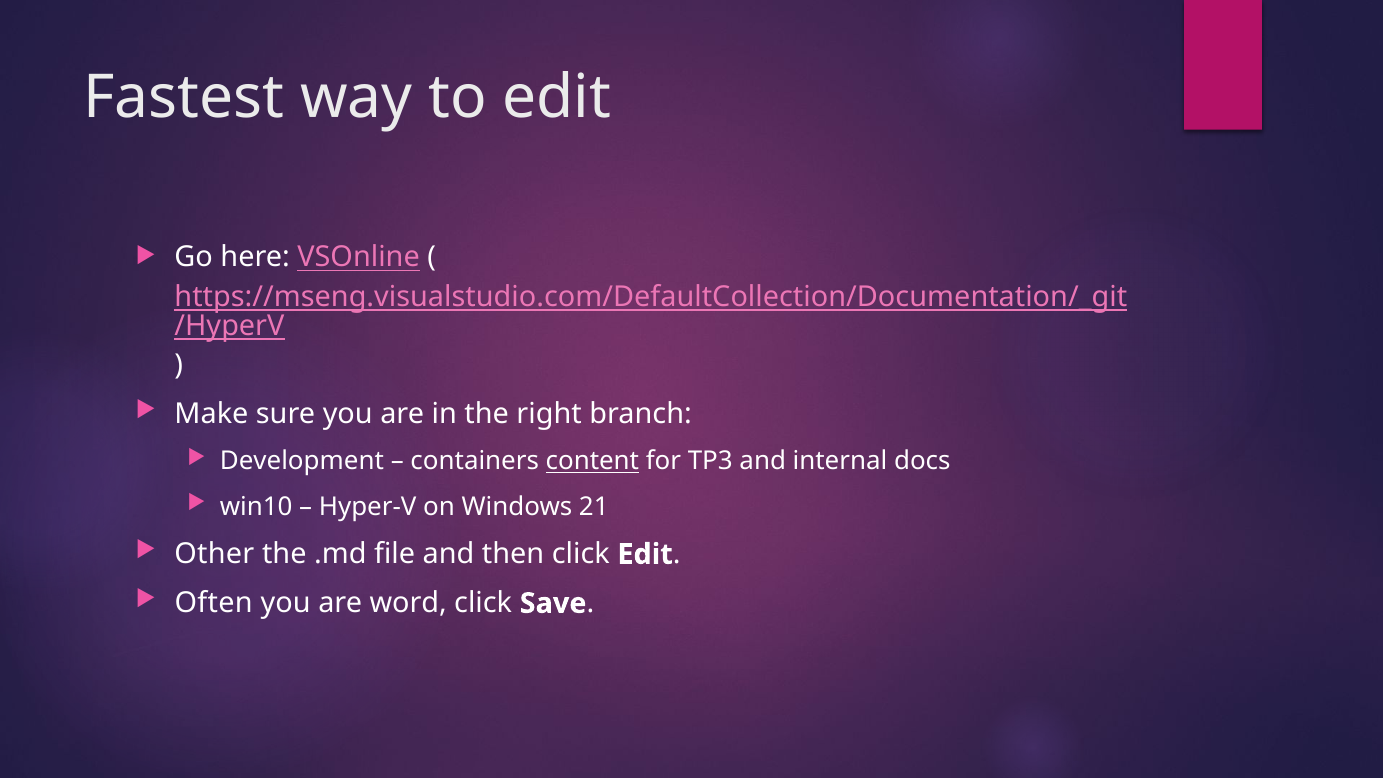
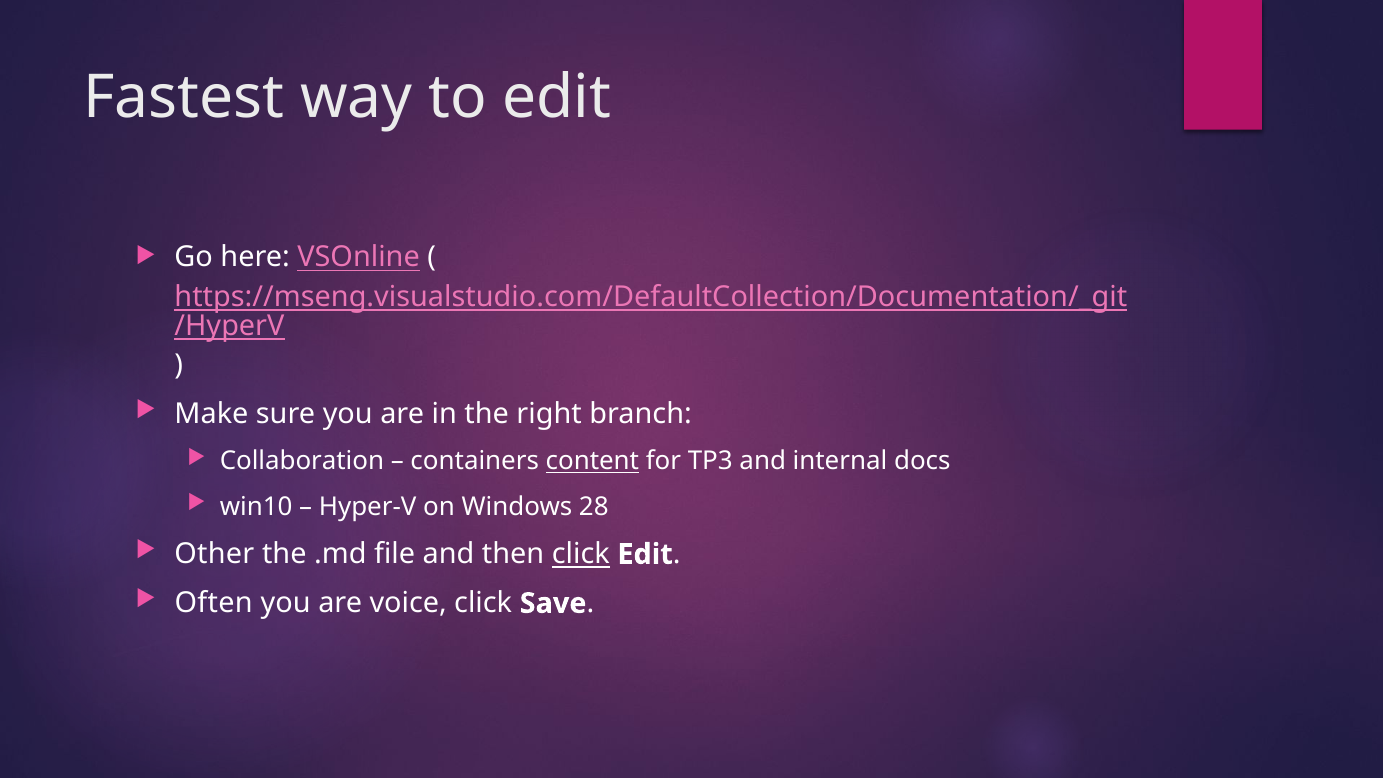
Development: Development -> Collaboration (302, 461)
21: 21 -> 28 (594, 507)
click underline: none -> present (581, 554)
word: word -> voice (408, 603)
